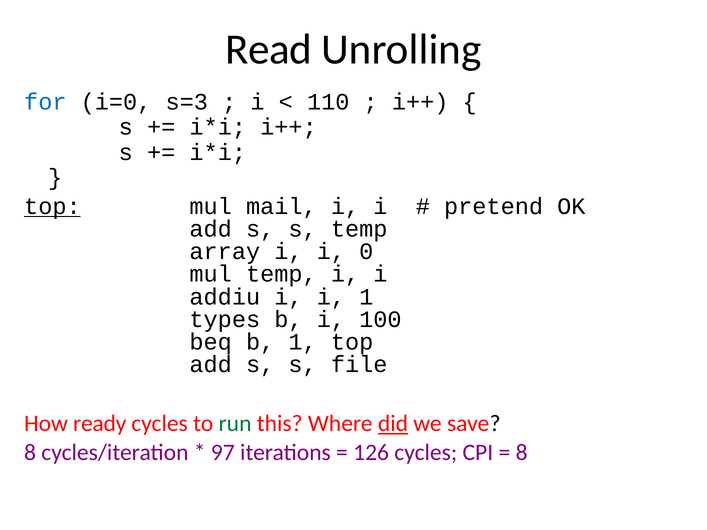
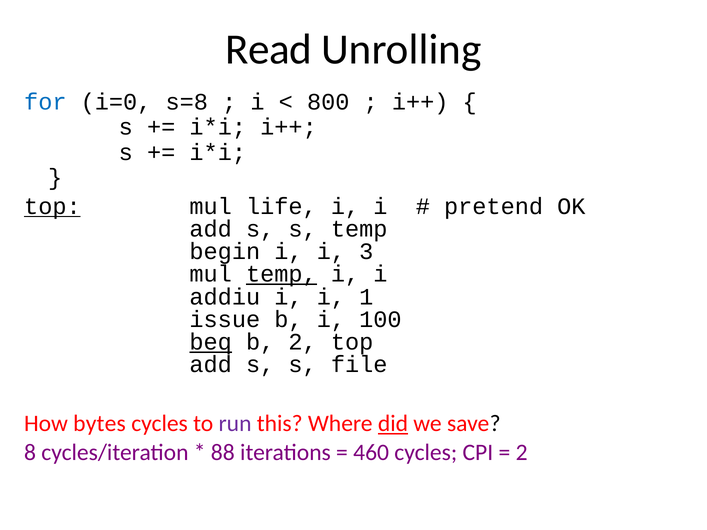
s=3: s=3 -> s=8 (187, 102)
110: 110 -> 800 (328, 102)
mail: mail -> life (281, 206)
array: array -> begin (225, 252)
0: 0 -> 3 (366, 252)
temp underline: none -> present (281, 274)
types: types -> issue (225, 320)
beq underline: none -> present (211, 342)
b 1: 1 -> 2 (303, 342)
ready: ready -> bytes (99, 424)
run colour: green -> purple (235, 424)
97: 97 -> 88 (223, 453)
126: 126 -> 460 (371, 453)
8: 8 -> 2 (522, 453)
